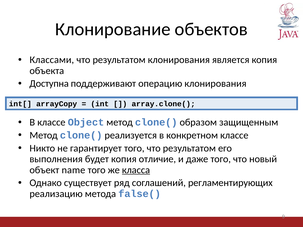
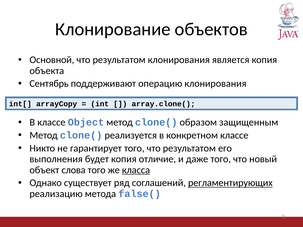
Классами: Классами -> Основной (52, 60)
Доступна: Доступна -> Сентябрь (49, 84)
name: name -> слова (74, 170)
регламентирующих underline: none -> present (230, 183)
